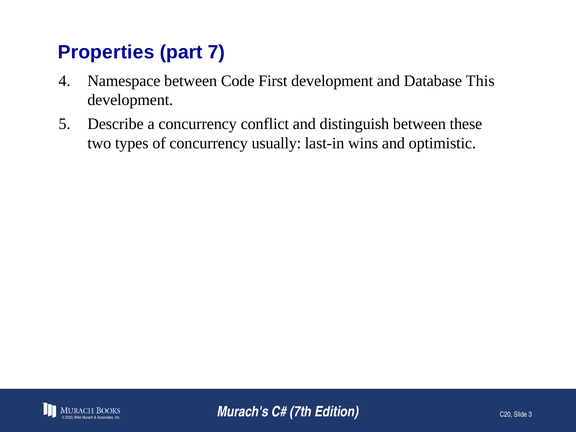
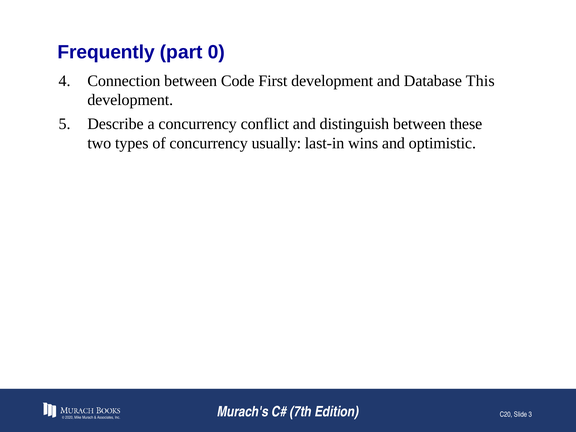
Properties: Properties -> Frequently (106, 52)
7: 7 -> 0 (216, 52)
Namespace: Namespace -> Connection (124, 81)
